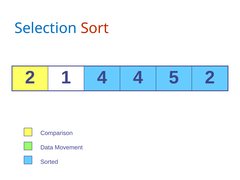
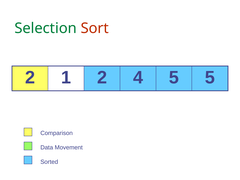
Selection colour: blue -> green (46, 28)
1 4: 4 -> 2 (102, 78)
5 2: 2 -> 5 (210, 78)
